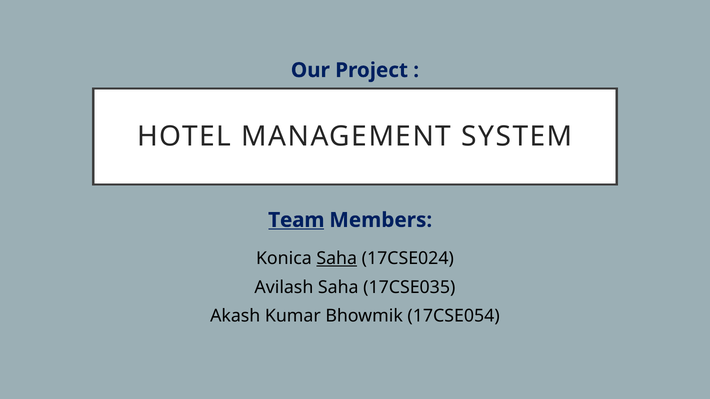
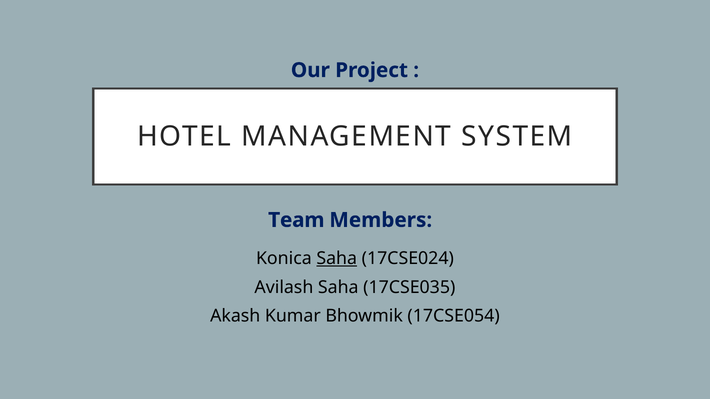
Team underline: present -> none (296, 220)
